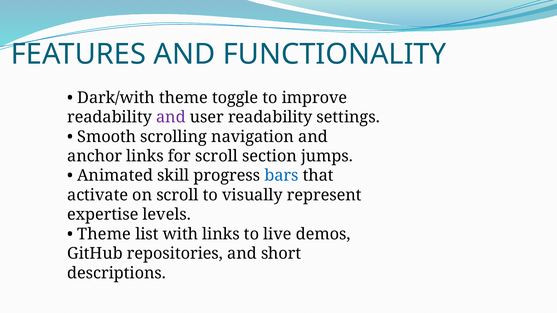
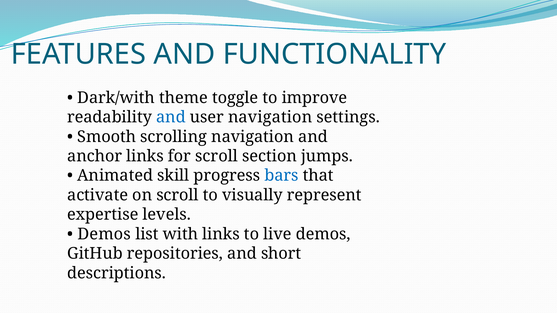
and colour: purple -> blue (171, 117)
user readability: readability -> navigation (270, 117)
Theme: Theme -> Demos (104, 234)
